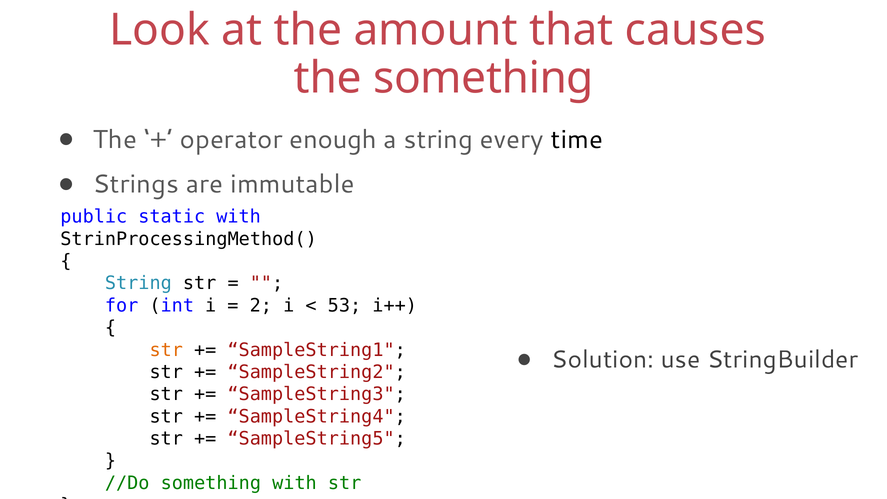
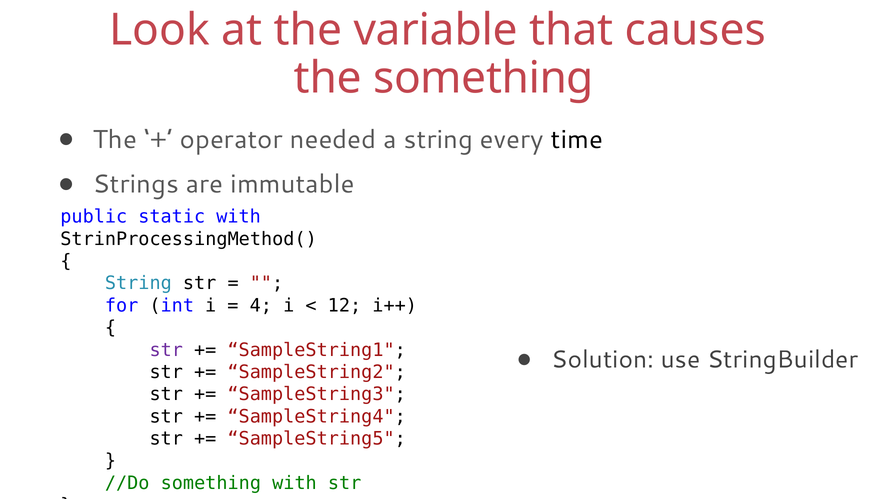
amount: amount -> variable (436, 30)
enough: enough -> needed (333, 139)
2: 2 -> 4 (261, 305)
53: 53 -> 12 (344, 305)
str colour: orange -> purple (166, 350)
